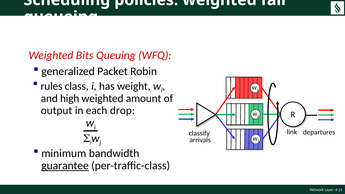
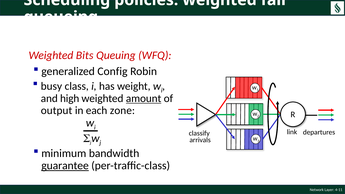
Packet: Packet -> Config (112, 71)
rules: rules -> busy (51, 86)
amount underline: none -> present (144, 98)
drop: drop -> zone (122, 111)
